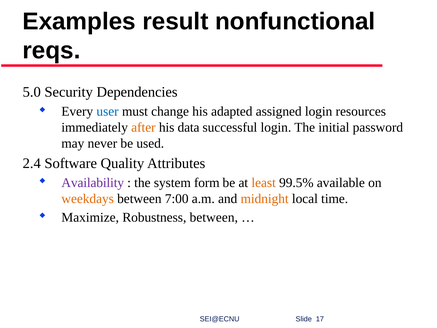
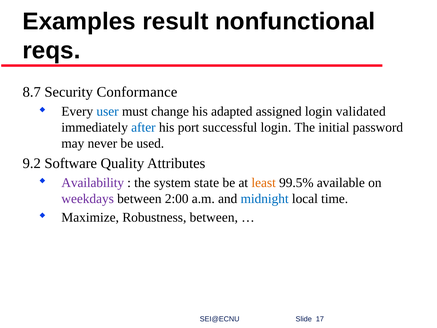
5.0: 5.0 -> 8.7 (32, 92)
Dependencies: Dependencies -> Conformance (137, 92)
resources: resources -> validated (361, 111)
after colour: orange -> blue (143, 127)
data: data -> port (188, 127)
2.4: 2.4 -> 9.2 (32, 163)
form: form -> state (207, 182)
weekdays colour: orange -> purple (88, 198)
7:00: 7:00 -> 2:00 (177, 198)
midnight colour: orange -> blue (265, 198)
